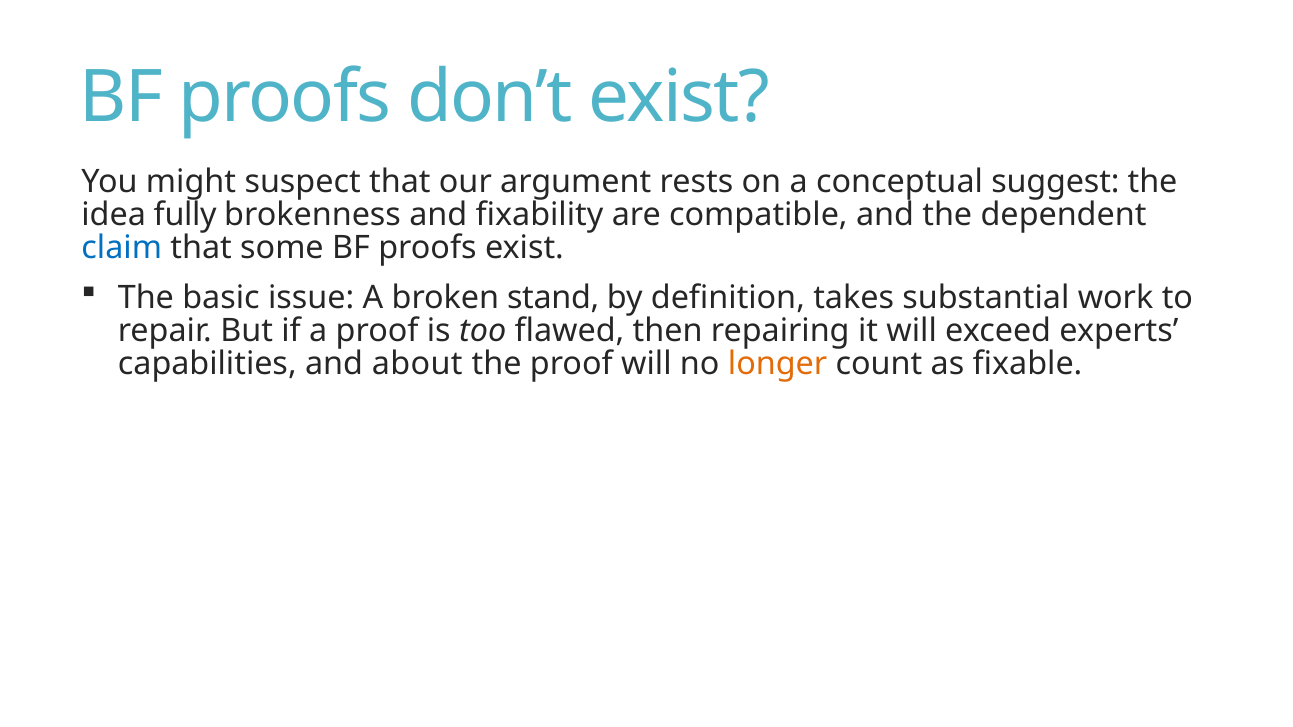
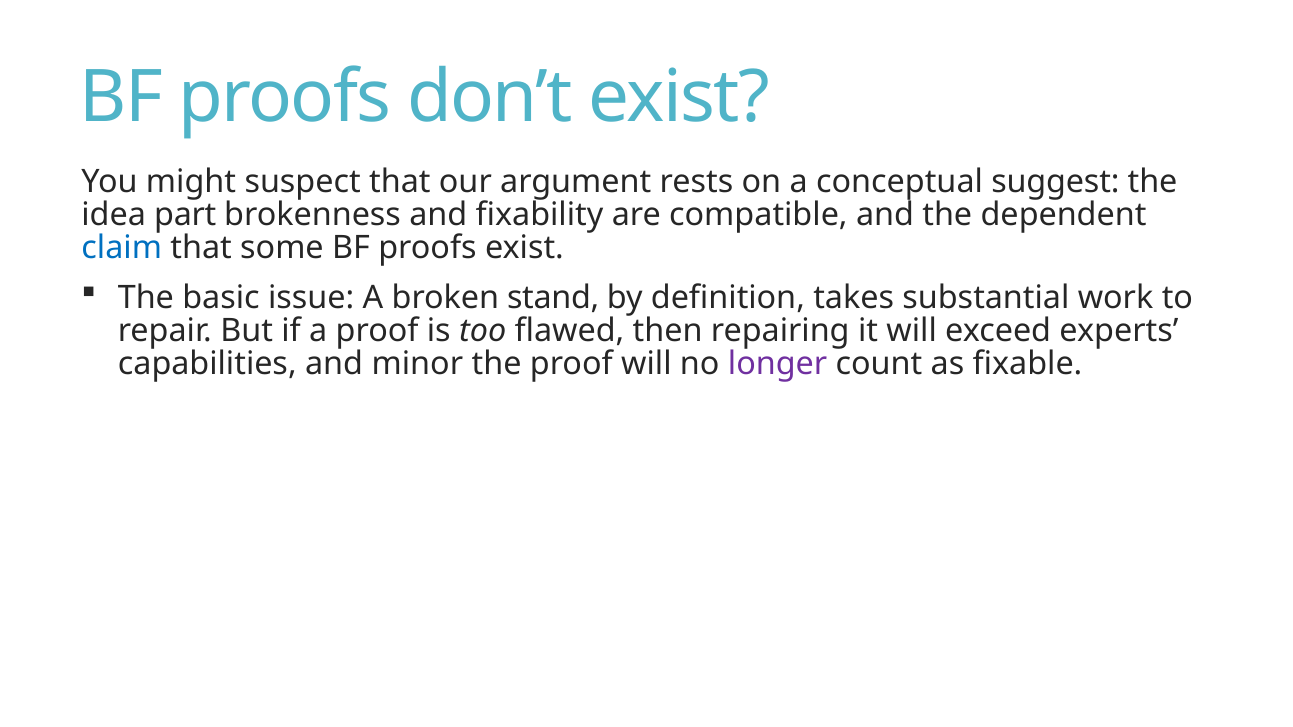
fully: fully -> part (185, 215)
about: about -> minor (417, 364)
longer colour: orange -> purple (778, 364)
